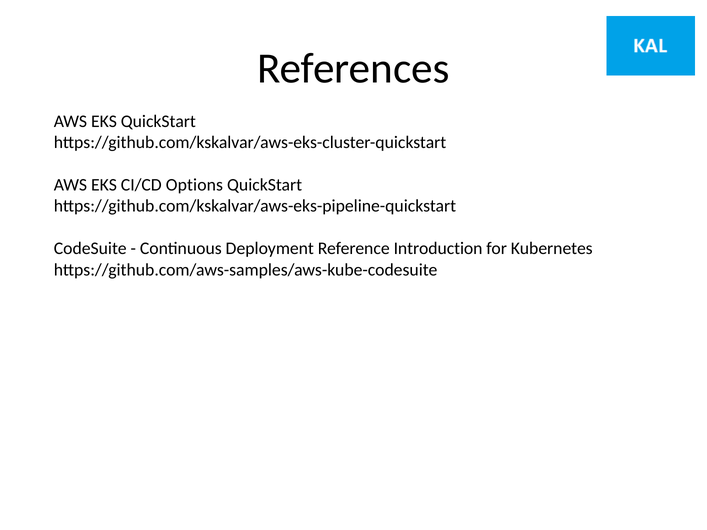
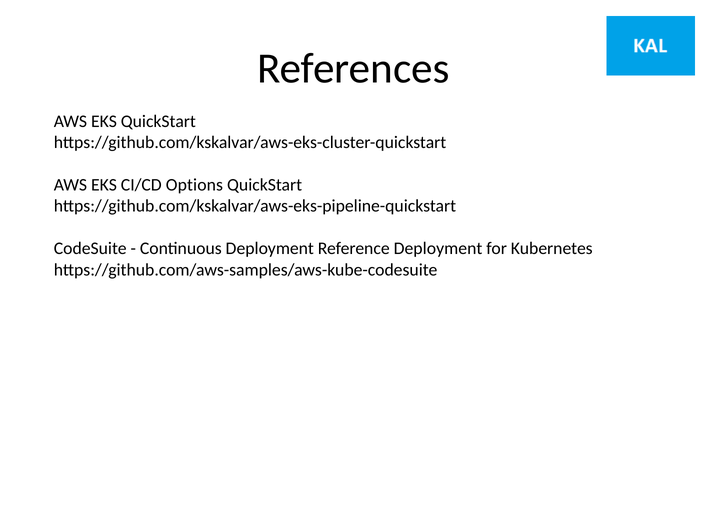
Reference Introduction: Introduction -> Deployment (438, 249)
